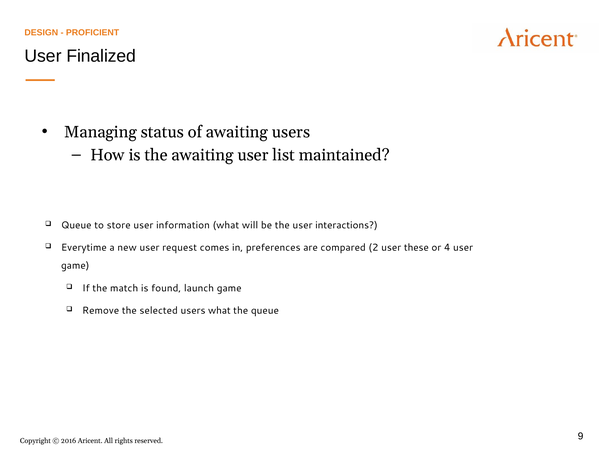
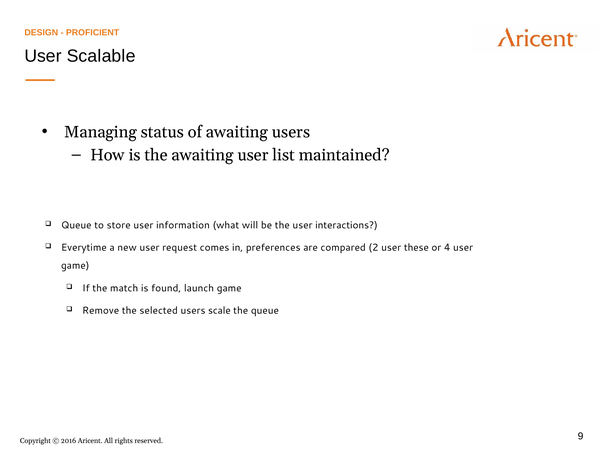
Finalized: Finalized -> Scalable (101, 56)
users what: what -> scale (219, 310)
